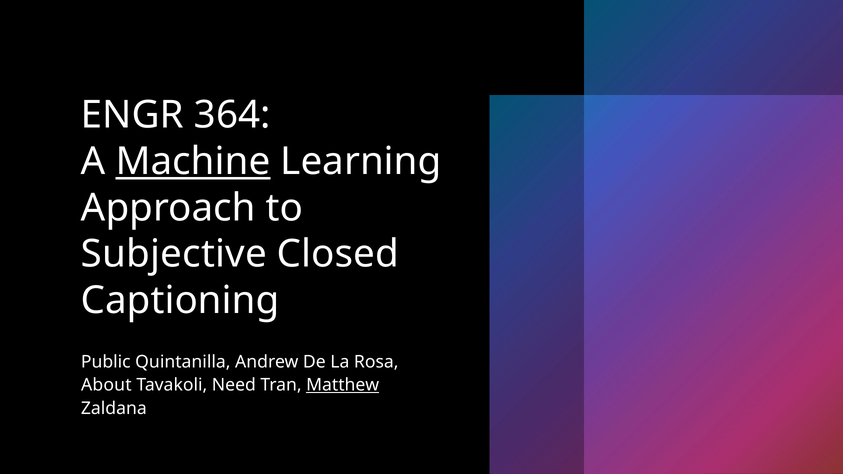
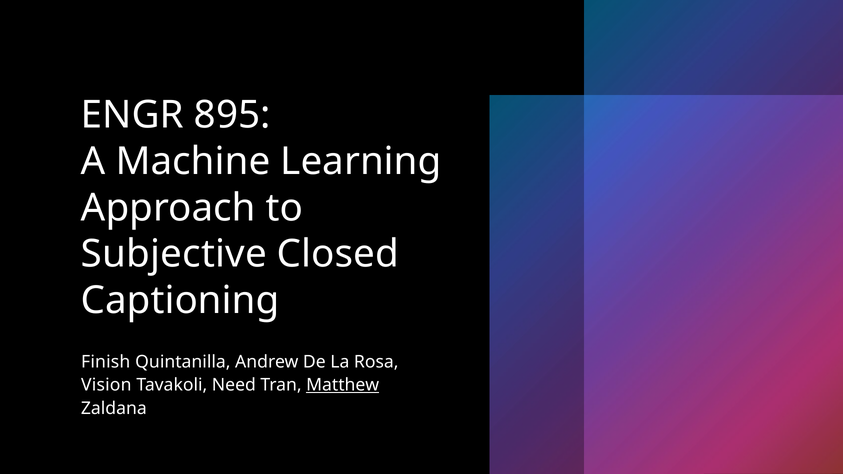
364: 364 -> 895 (232, 115)
Machine underline: present -> none (193, 162)
Public: Public -> Finish (106, 362)
About: About -> Vision (106, 385)
